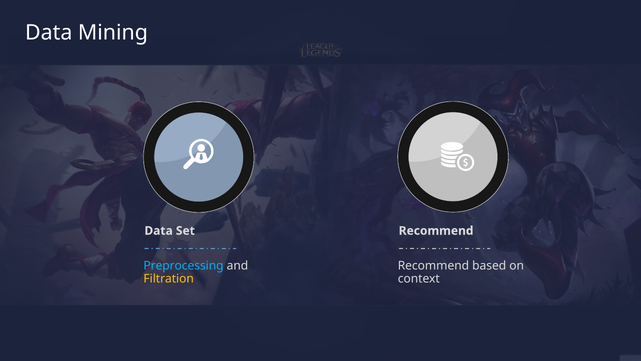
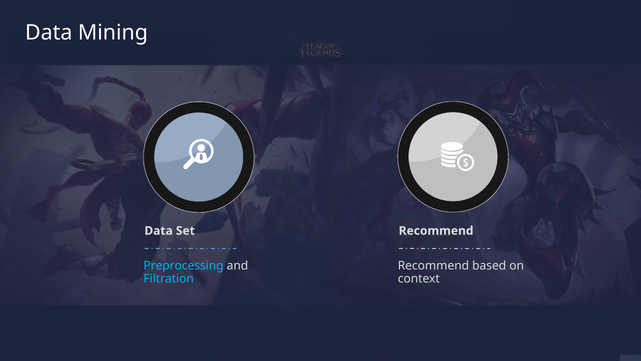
Filtration colour: yellow -> light blue (169, 278)
